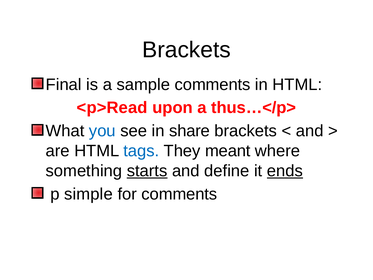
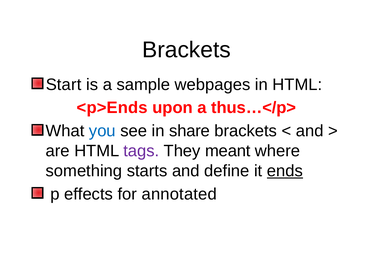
Final: Final -> Start (64, 84)
sample comments: comments -> webpages (213, 84)
<p>Read: <p>Read -> <p>Ends (112, 108)
tags colour: blue -> purple (141, 151)
starts underline: present -> none (147, 171)
simple: simple -> effects (89, 194)
for comments: comments -> annotated (179, 194)
